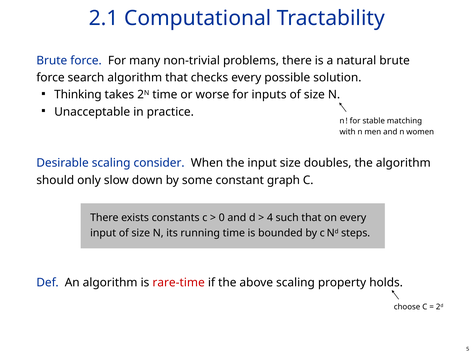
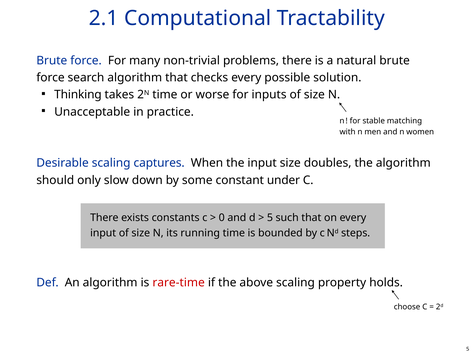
consider: consider -> captures (159, 163)
graph: graph -> under (283, 180)
4: 4 -> 5 (270, 218)
